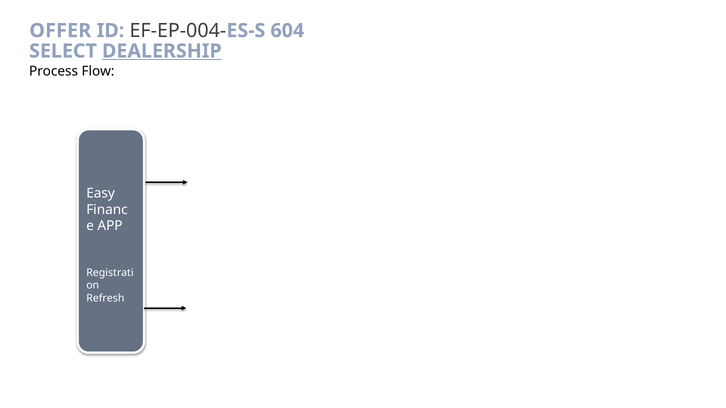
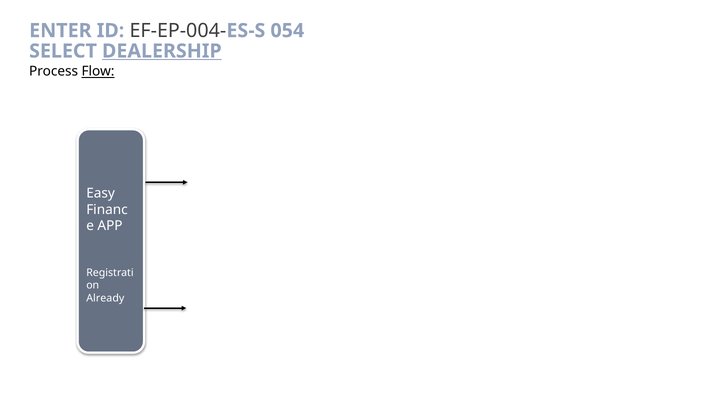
OFFER: OFFER -> ENTER (60, 31)
604: 604 -> 054 (287, 31)
Flow underline: none -> present (98, 72)
Refresh: Refresh -> Already (105, 298)
